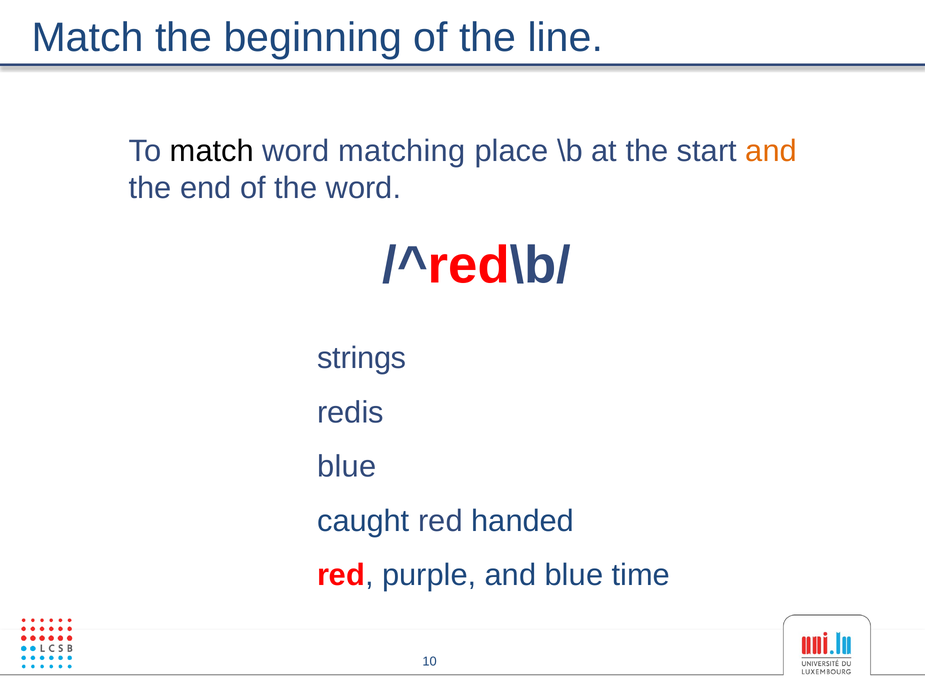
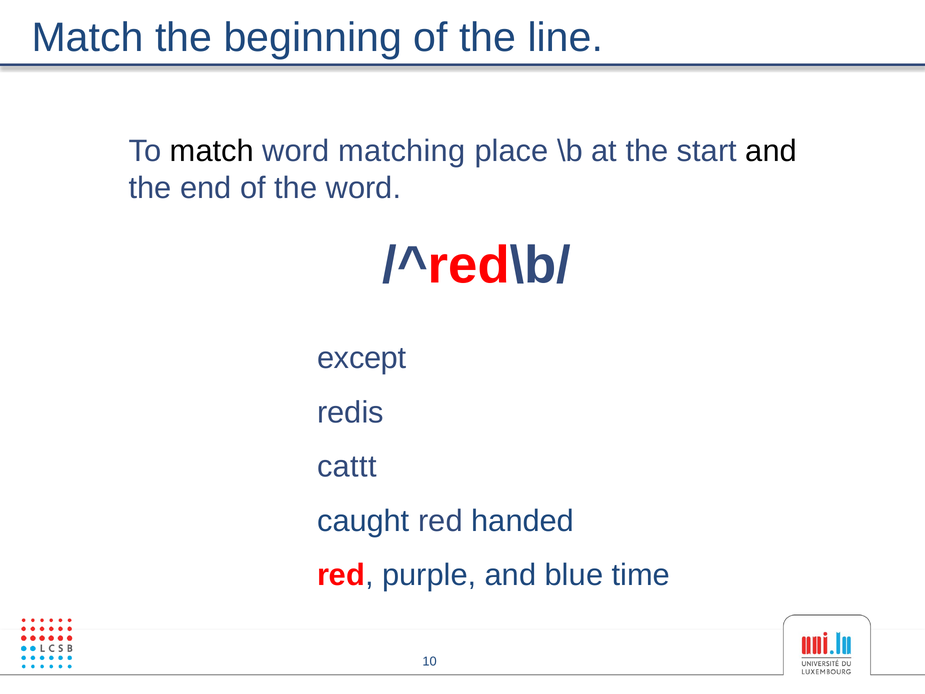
and colour: orange -> black (771, 151)
strings: strings -> except (362, 358)
blue: blue -> cattt (347, 466)
